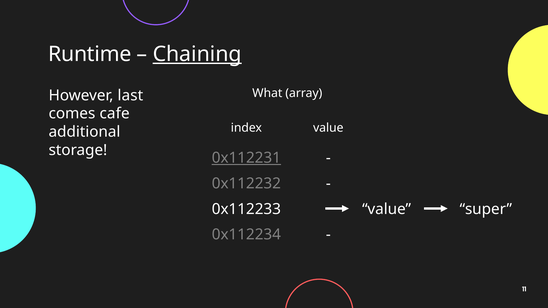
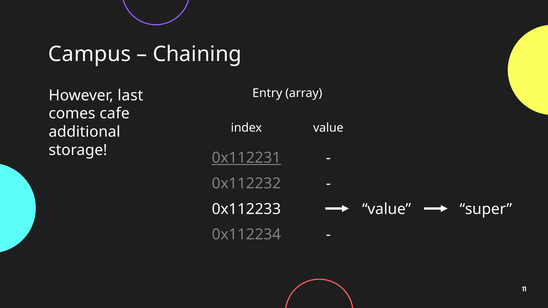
Runtime: Runtime -> Campus (90, 54)
Chaining underline: present -> none (197, 54)
What: What -> Entry (267, 93)
